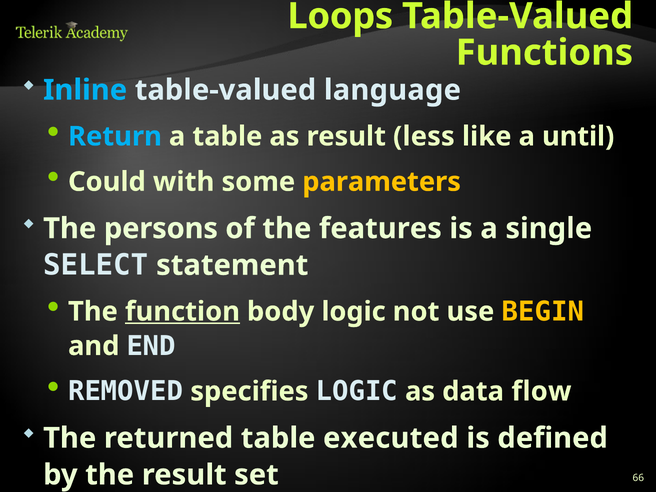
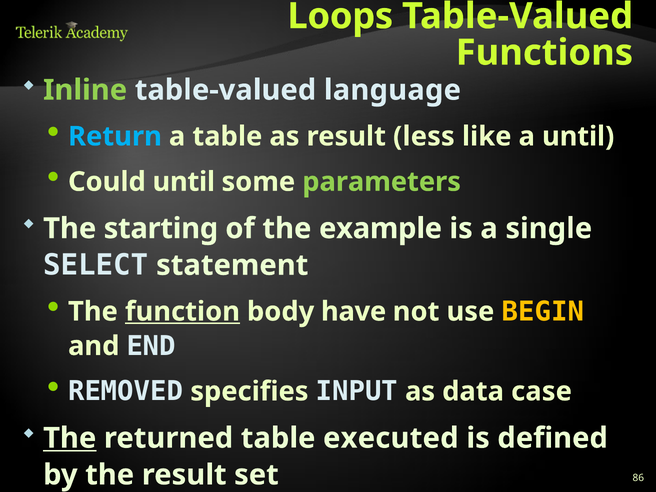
Inline colour: light blue -> light green (85, 90)
Could with: with -> until (184, 182)
parameters colour: yellow -> light green (382, 182)
persons: persons -> starting (161, 229)
features: features -> example (381, 229)
body logic: logic -> have (354, 312)
specifies LOGIC: LOGIC -> INPUT (357, 391)
flow: flow -> case (542, 391)
The underline: none -> present (70, 438)
66: 66 -> 86 (638, 478)
